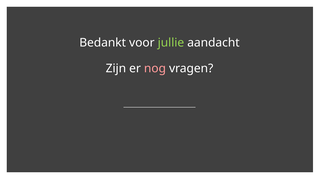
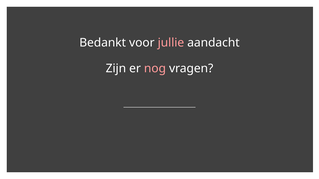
jullie colour: light green -> pink (171, 43)
